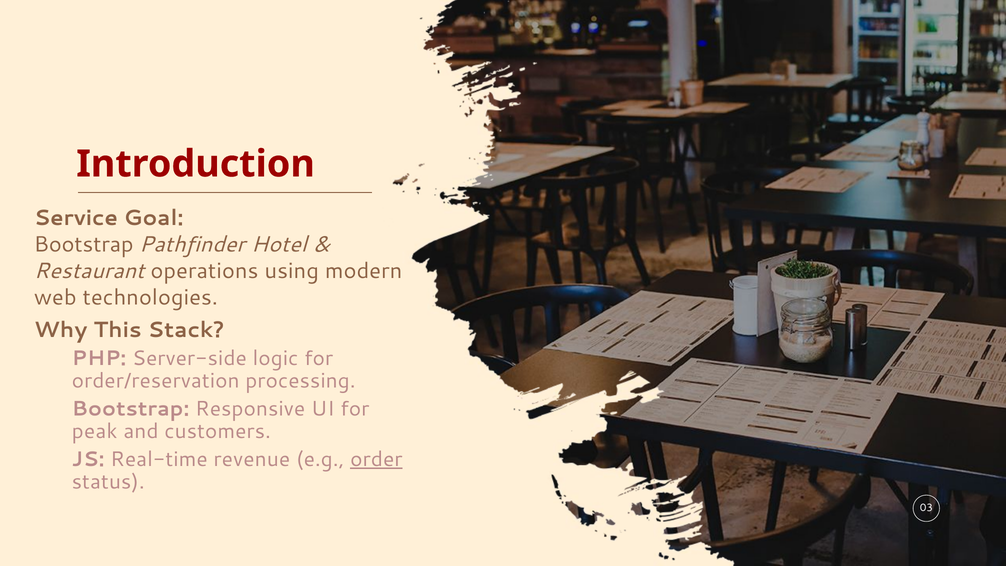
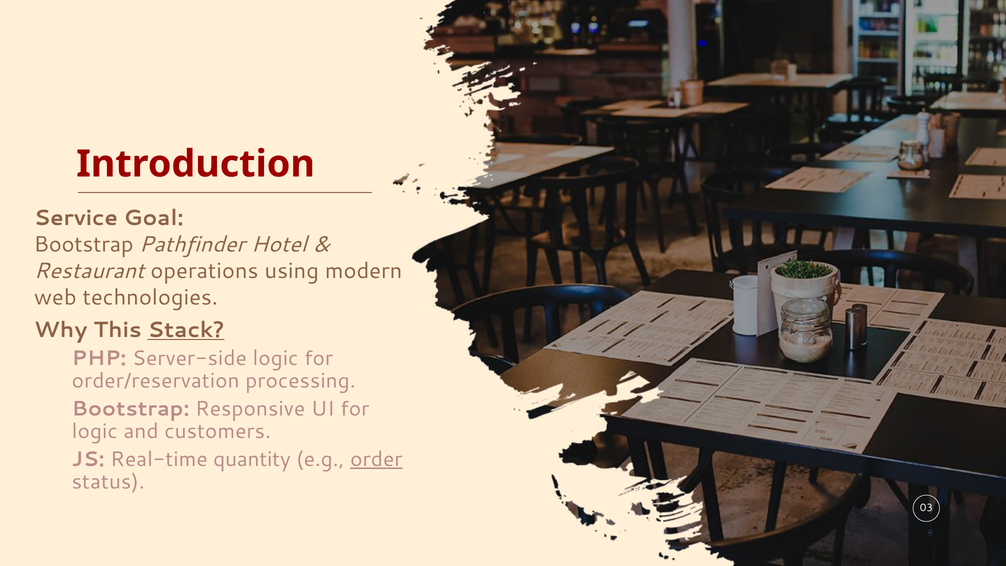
Stack underline: none -> present (186, 330)
peak: peak -> logic (95, 431)
revenue: revenue -> quantity (252, 459)
